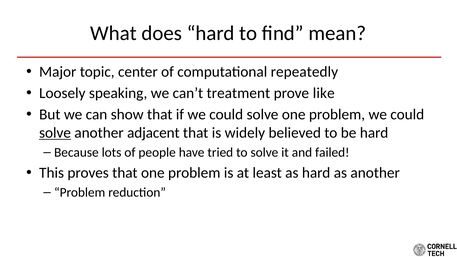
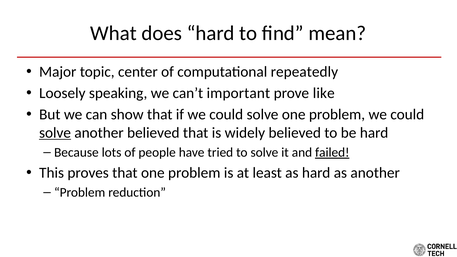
treatment: treatment -> important (238, 93)
another adjacent: adjacent -> believed (153, 133)
failed underline: none -> present (332, 153)
